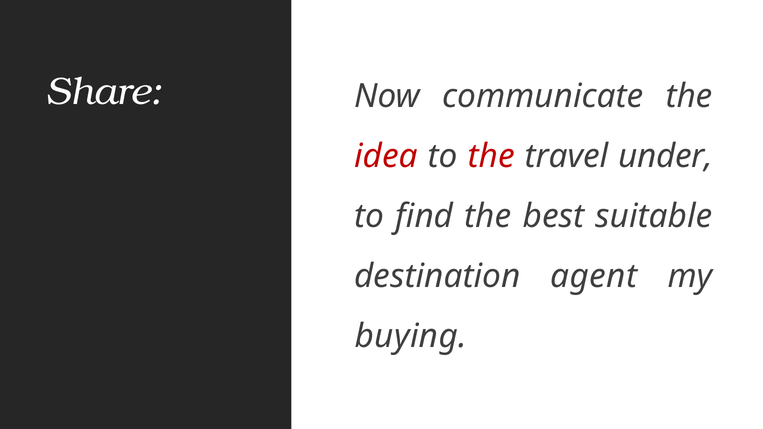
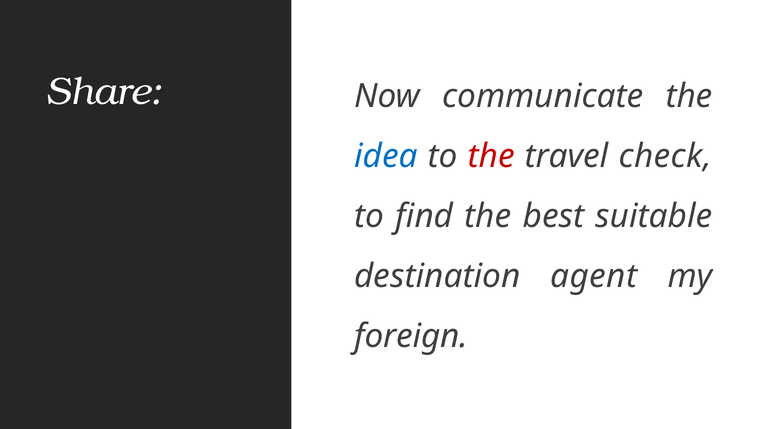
idea colour: red -> blue (386, 156)
under: under -> check (665, 156)
buying: buying -> foreign (411, 336)
